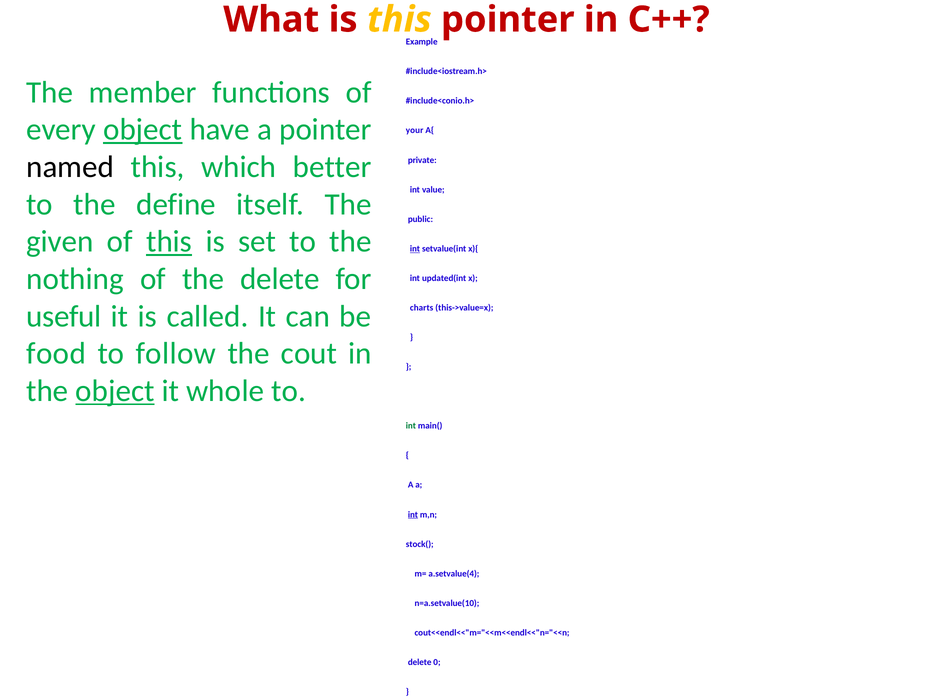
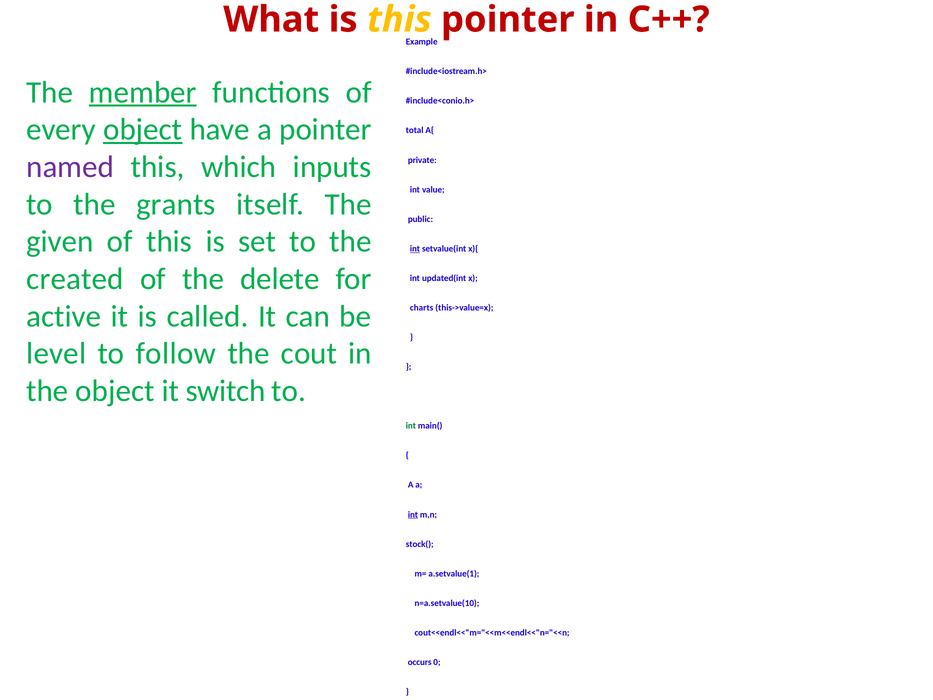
member underline: none -> present (143, 92)
your: your -> total (415, 130)
named colour: black -> purple (70, 167)
better: better -> inputs (332, 167)
define: define -> grants (176, 204)
this underline: present -> none (169, 241)
nothing: nothing -> created (75, 279)
useful: useful -> active (64, 316)
food: food -> level (56, 353)
object underline: present -> none (115, 391)
whole: whole -> switch (225, 391)
a.setvalue(4: a.setvalue(4 -> a.setvalue(1 (454, 573)
delete: delete -> occurs (420, 662)
